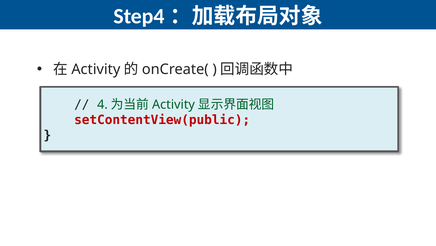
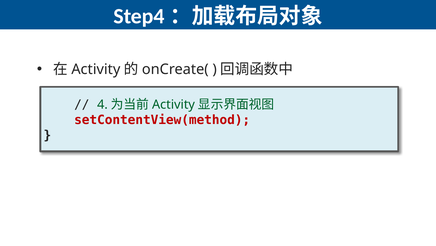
setContentView(public: setContentView(public -> setContentView(method (162, 120)
